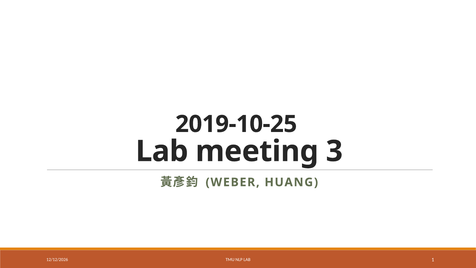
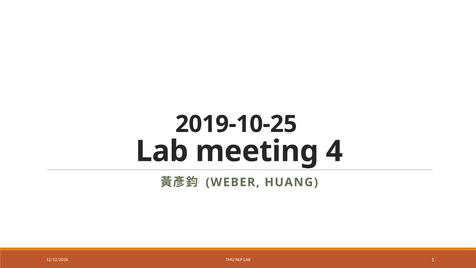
3: 3 -> 4 (334, 151)
